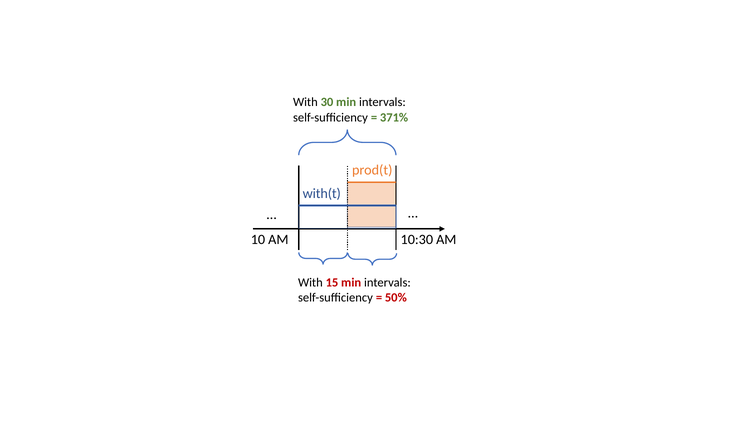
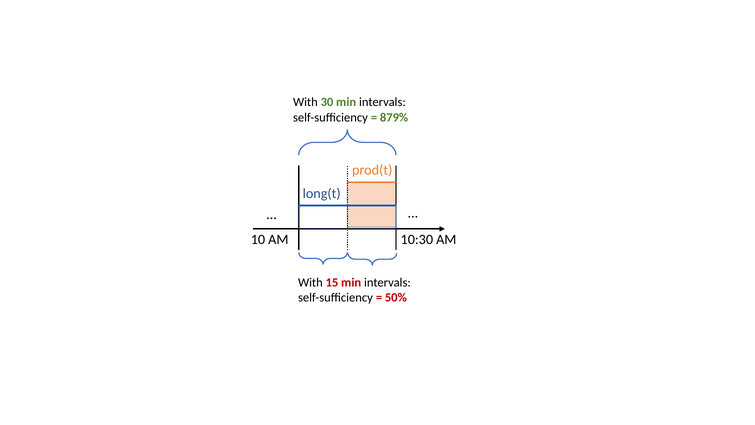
371%: 371% -> 879% (394, 117)
with(t: with(t -> long(t (322, 193)
